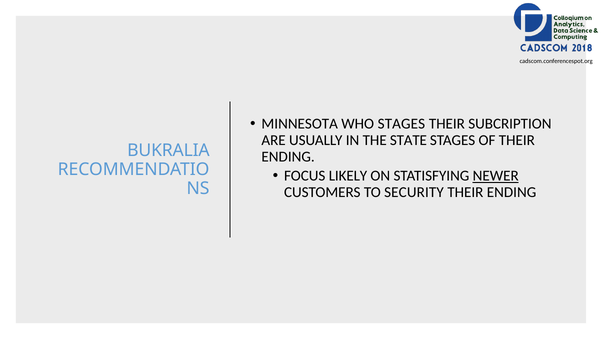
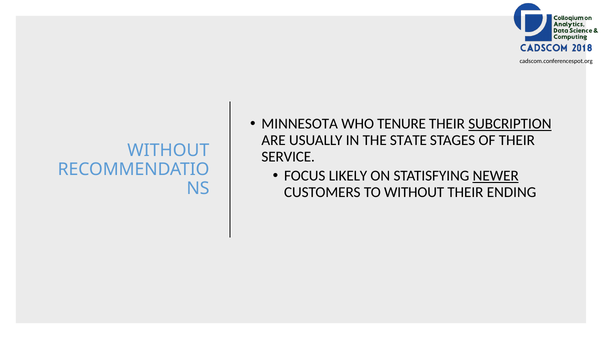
WHO STAGES: STAGES -> TENURE (402, 124)
SUBCRIPTION underline: none -> present (510, 124)
BUKRALIA: BUKRALIA -> WITHOUT (168, 150)
ENDING: ENDING -> SERVICE (288, 156)
TO SECURITY: SECURITY -> WITHOUT (414, 192)
